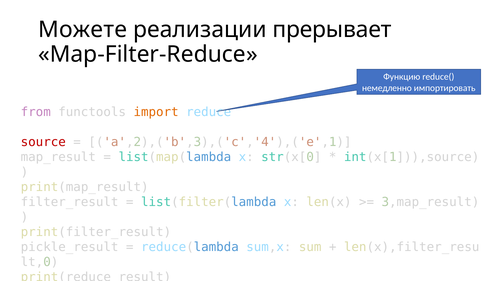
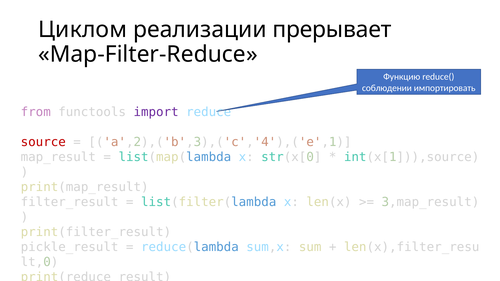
Можете: Можете -> Циклом (83, 30)
немедленно: немедленно -> соблюдении (387, 88)
import colour: orange -> purple (156, 112)
